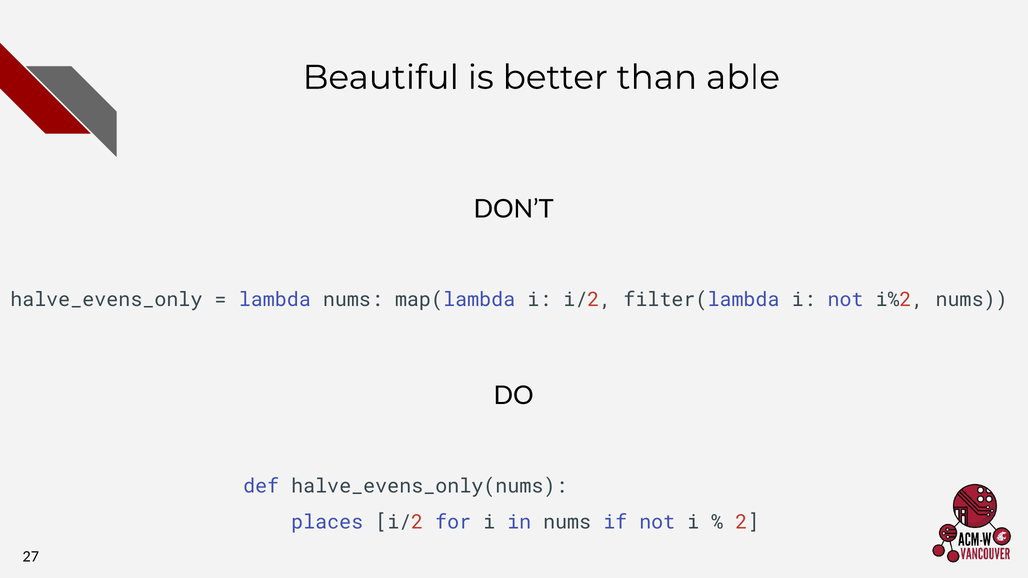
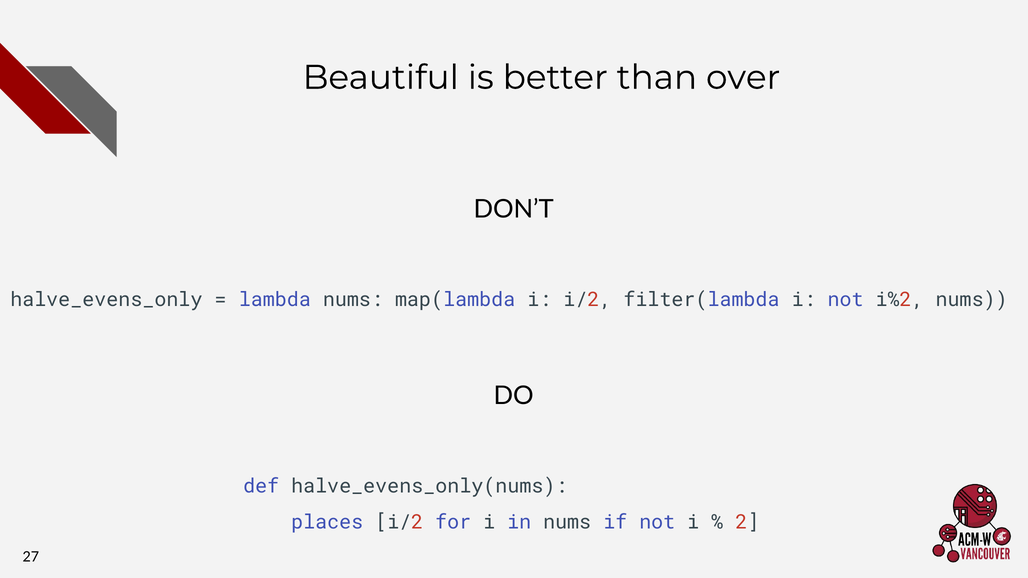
able: able -> over (743, 78)
